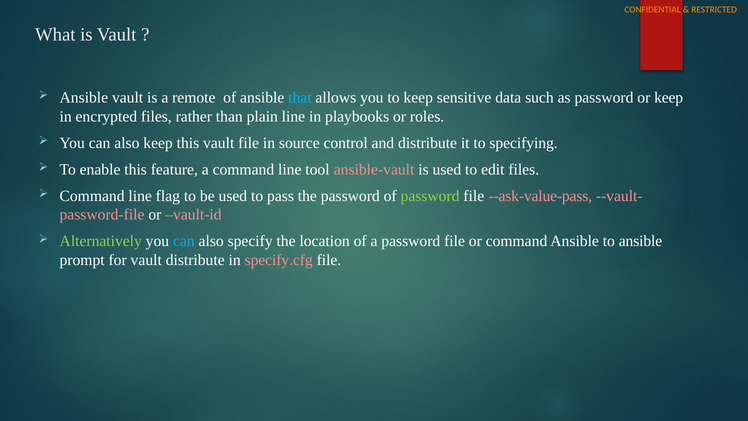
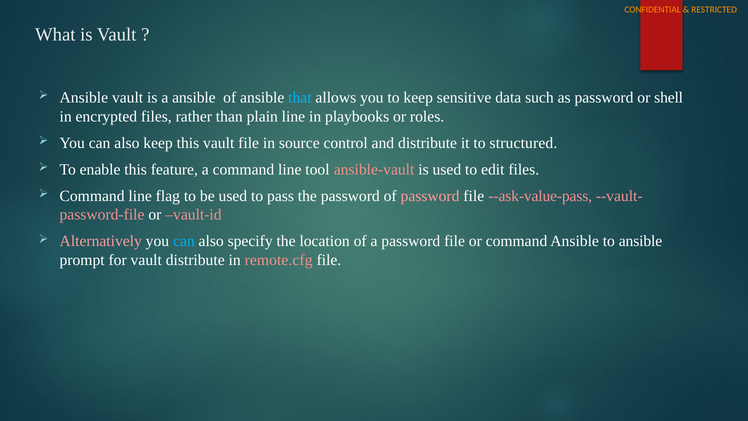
a remote: remote -> ansible (194, 98)
or keep: keep -> shell (669, 98)
specifying: specifying -> structured (523, 143)
password colour: light green -> pink (430, 196)
Alternatively colour: light green -> pink (101, 241)
specify.cfg: specify.cfg -> remote.cfg (279, 260)
